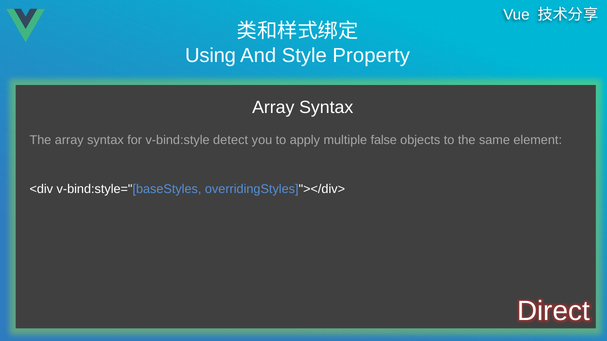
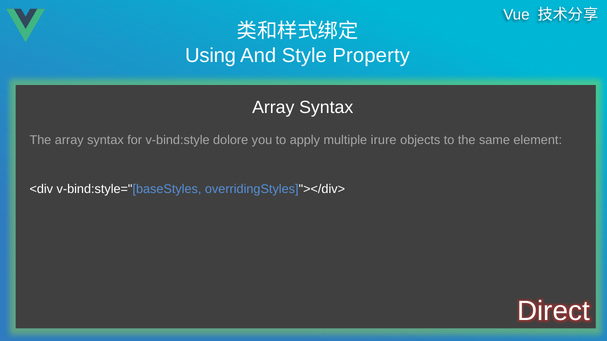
detect: detect -> dolore (231, 140)
false: false -> irure (384, 140)
